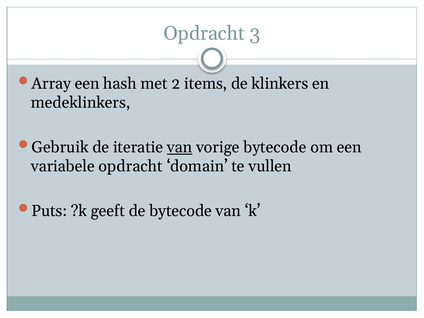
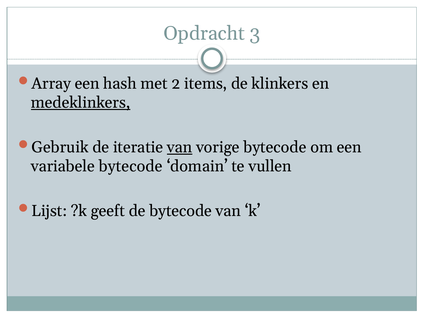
medeklinkers underline: none -> present (81, 103)
variabele opdracht: opdracht -> bytecode (131, 166)
Puts: Puts -> Lijst (49, 211)
